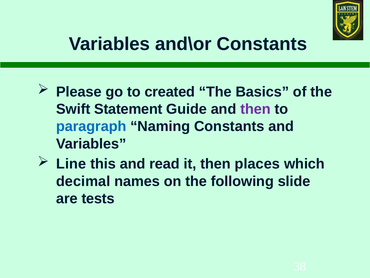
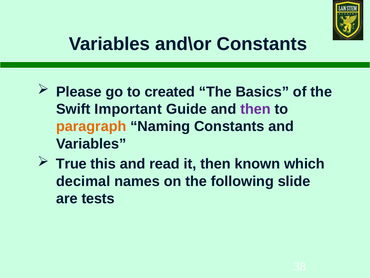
Statement: Statement -> Important (128, 109)
paragraph colour: blue -> orange (91, 126)
Line: Line -> True (71, 164)
places: places -> known (257, 164)
